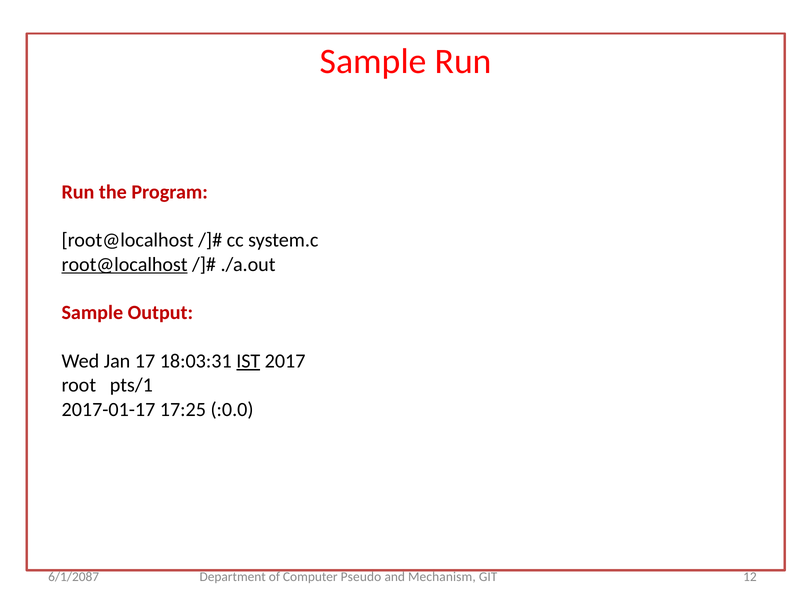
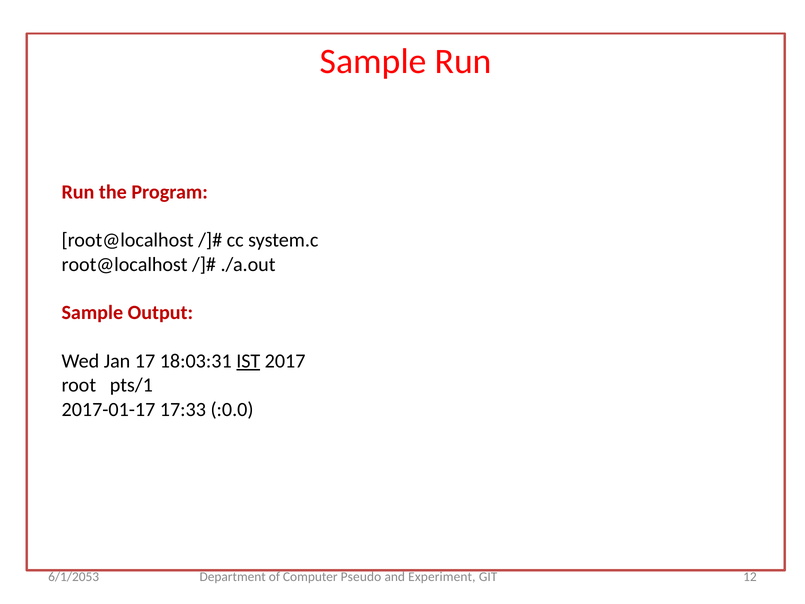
root@localhost underline: present -> none (125, 264)
17:25: 17:25 -> 17:33 (183, 409)
6/1/2087: 6/1/2087 -> 6/1/2053 (74, 577)
Mechanism: Mechanism -> Experiment (442, 577)
